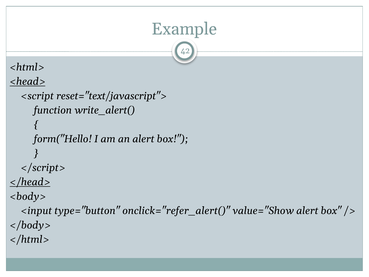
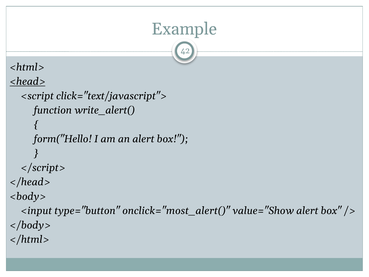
reset="text/javascript">: reset="text/javascript"> -> click="text/javascript"> (111, 96)
</head> underline: present -> none (30, 182)
onclick="refer_alert(: onclick="refer_alert( -> onclick="most_alert( (176, 211)
